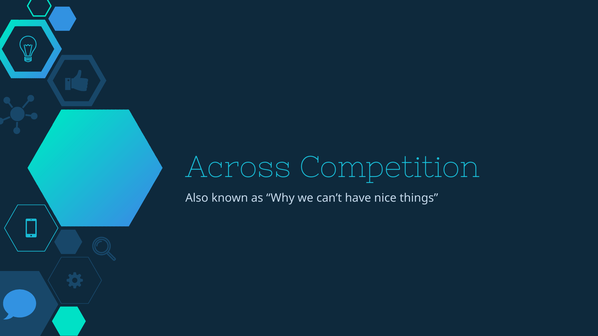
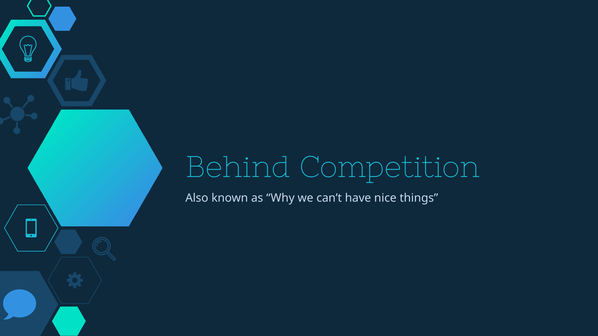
Across: Across -> Behind (238, 168)
